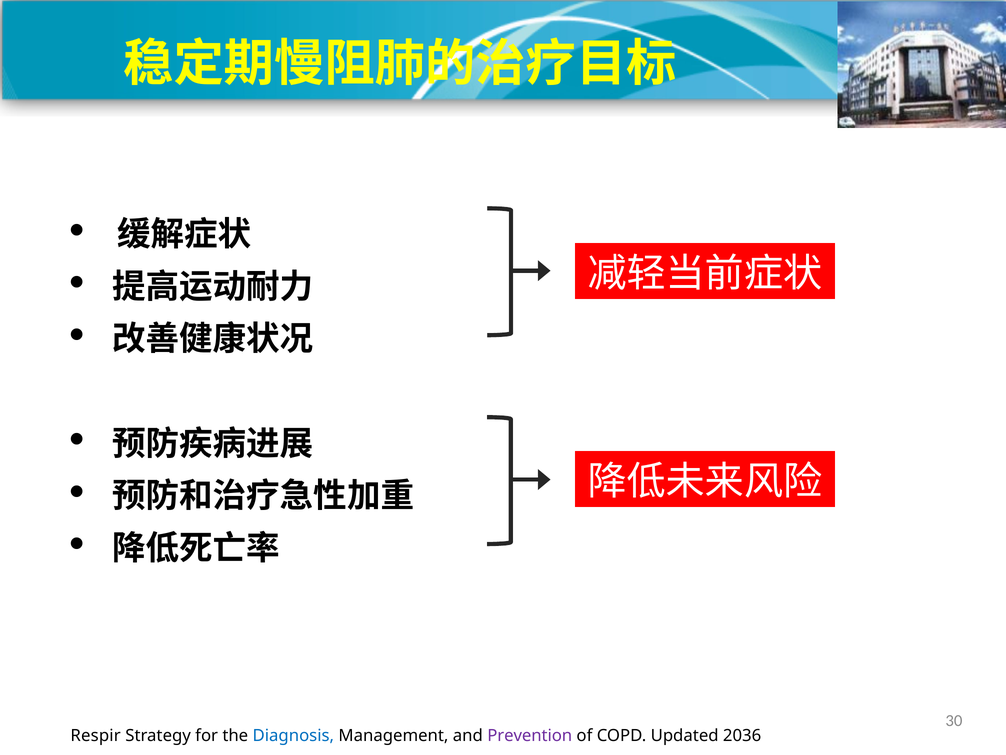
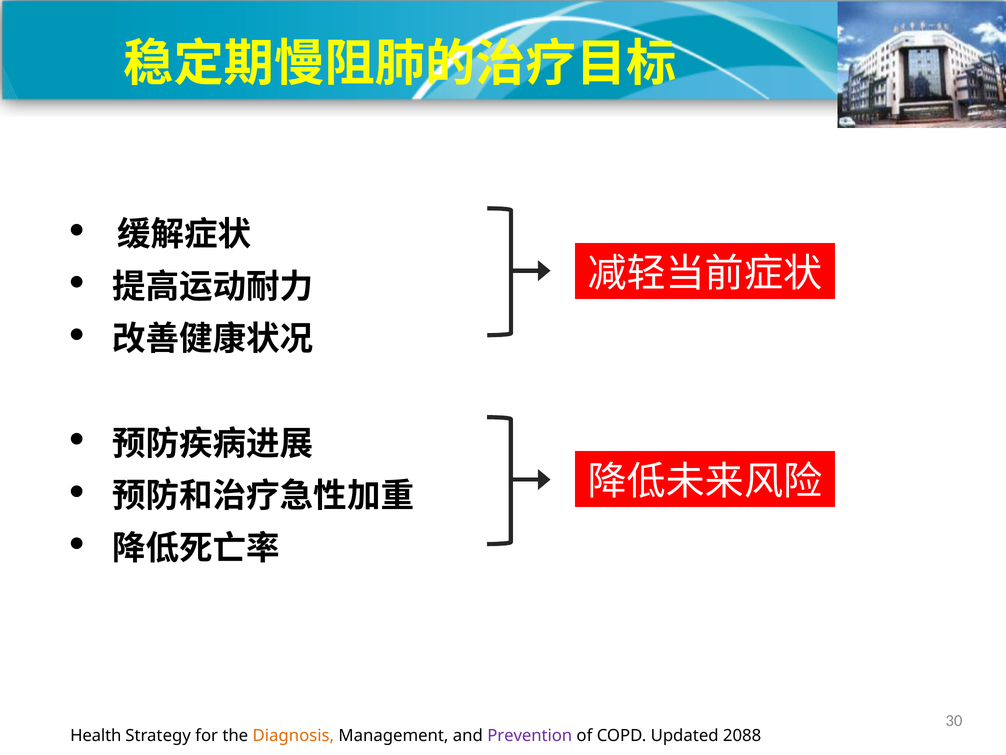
Respir: Respir -> Health (96, 735)
Diagnosis colour: blue -> orange (293, 735)
2036: 2036 -> 2088 (742, 735)
